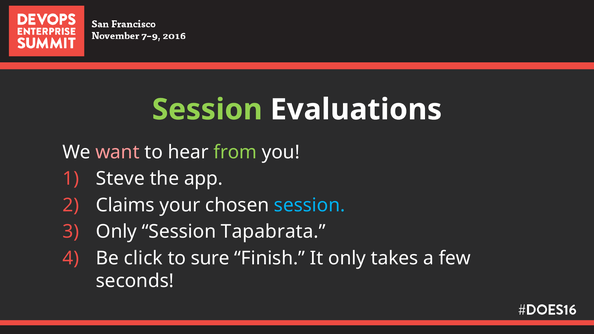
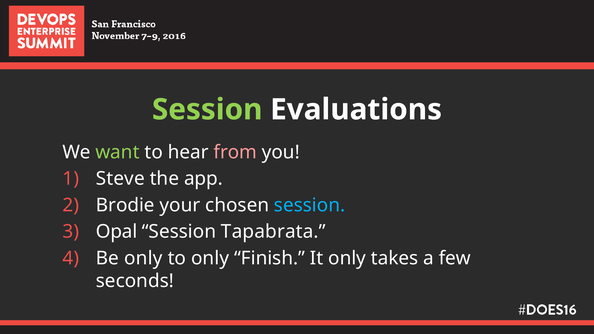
want colour: pink -> light green (117, 152)
from colour: light green -> pink (235, 152)
Claims: Claims -> Brodie (125, 205)
Only: Only -> Opal (117, 232)
Be click: click -> only (143, 258)
to sure: sure -> only (210, 258)
